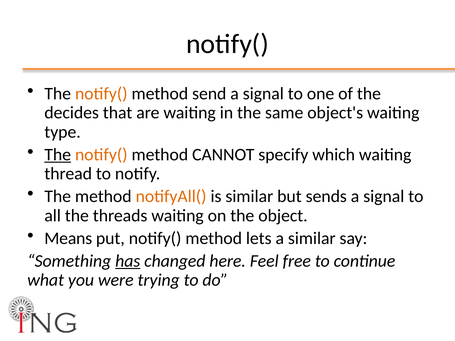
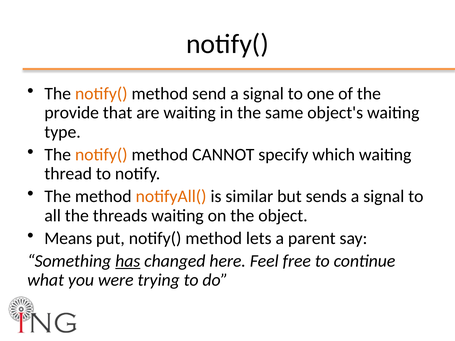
decides: decides -> provide (72, 113)
The underline: present -> none (58, 155)
a similar: similar -> parent (312, 238)
